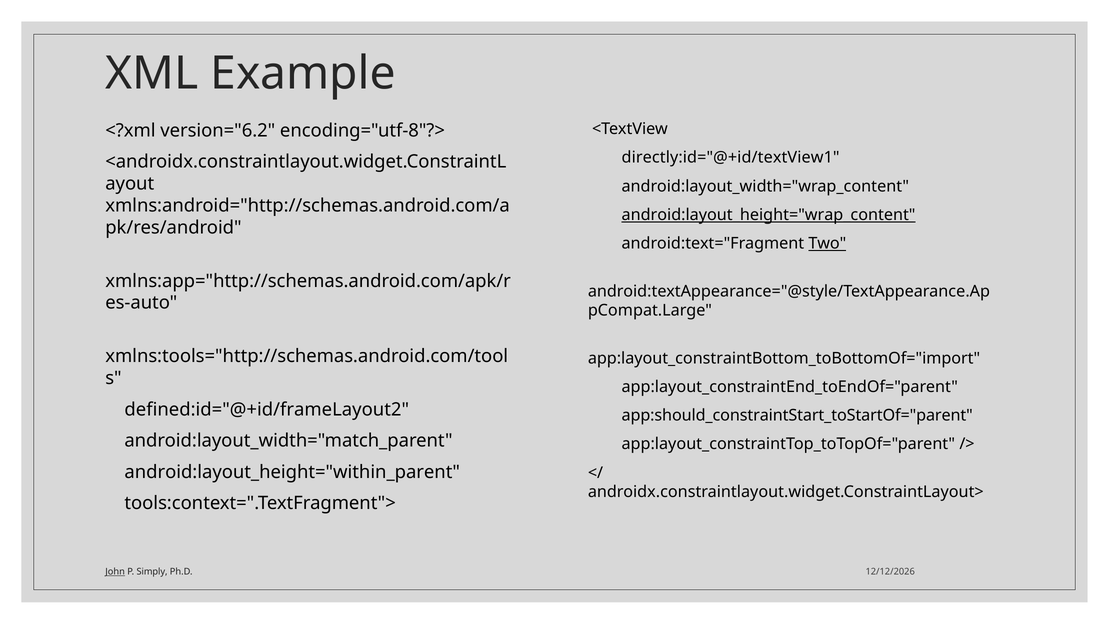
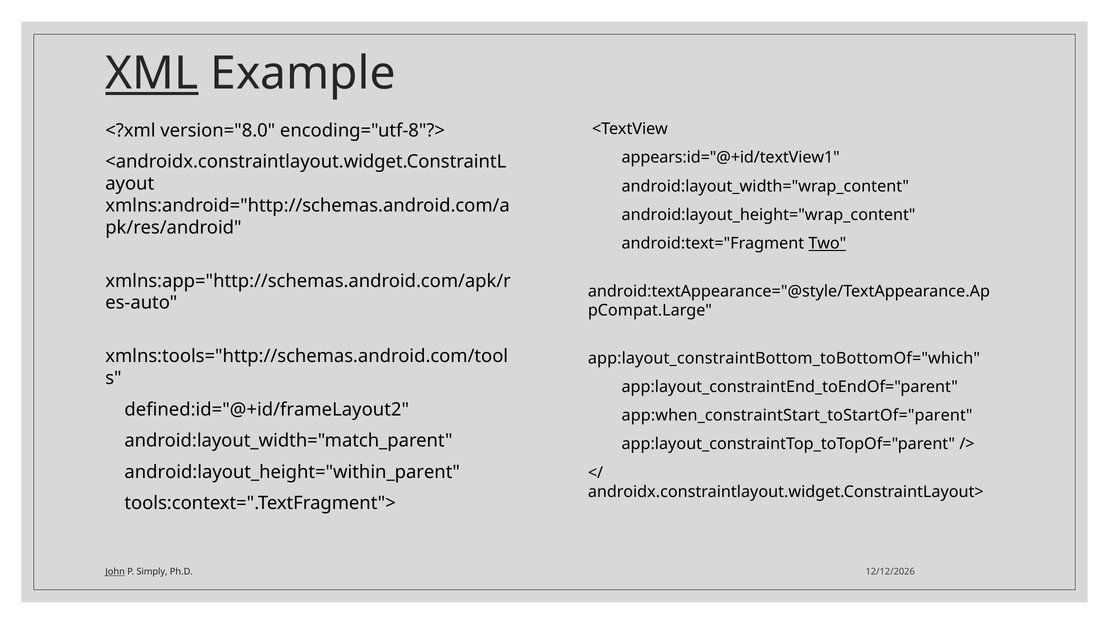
XML underline: none -> present (152, 74)
version="6.2: version="6.2 -> version="8.0 (218, 130)
directly:id="@+id/textView1: directly:id="@+id/textView1 -> appears:id="@+id/textView1 (731, 158)
android:layout_height="wrap_content underline: present -> none (769, 215)
app:layout_constraintBottom_toBottomOf="import: app:layout_constraintBottom_toBottomOf="import -> app:layout_constraintBottom_toBottomOf="which (784, 358)
app:should_constraintStart_toStartOf="parent: app:should_constraintStart_toStartOf="parent -> app:when_constraintStart_toStartOf="parent (797, 415)
